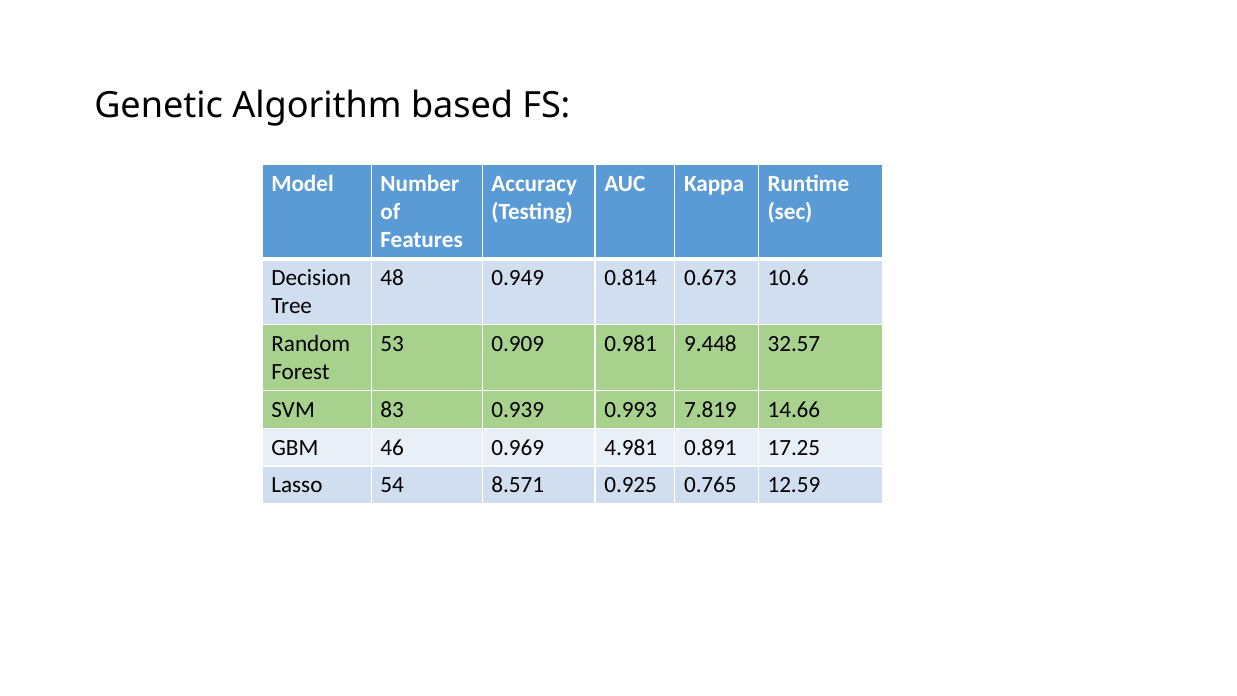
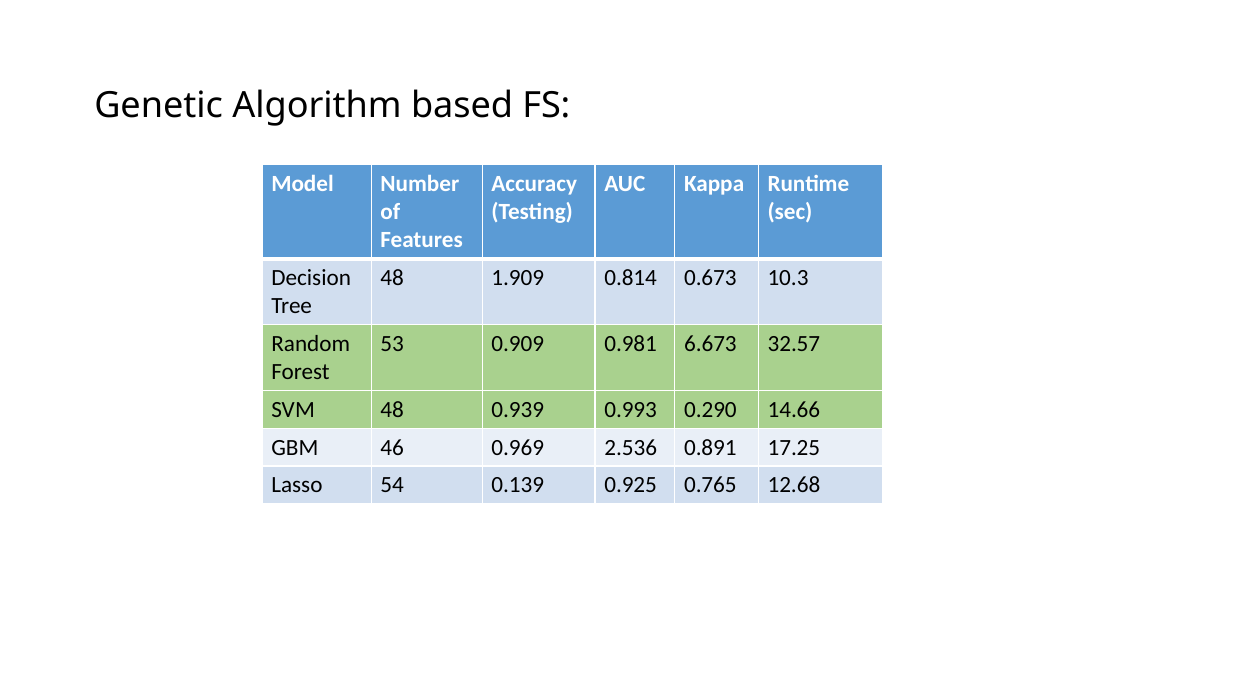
0.949: 0.949 -> 1.909 (518, 278)
10.6: 10.6 -> 10.3 (788, 278)
9.448: 9.448 -> 6.673 (710, 344)
SVM 83: 83 -> 48 (392, 410)
7.819: 7.819 -> 0.290 (710, 410)
4.981: 4.981 -> 2.536 (631, 447)
8.571: 8.571 -> 0.139 (518, 485)
12.59: 12.59 -> 12.68 (794, 485)
